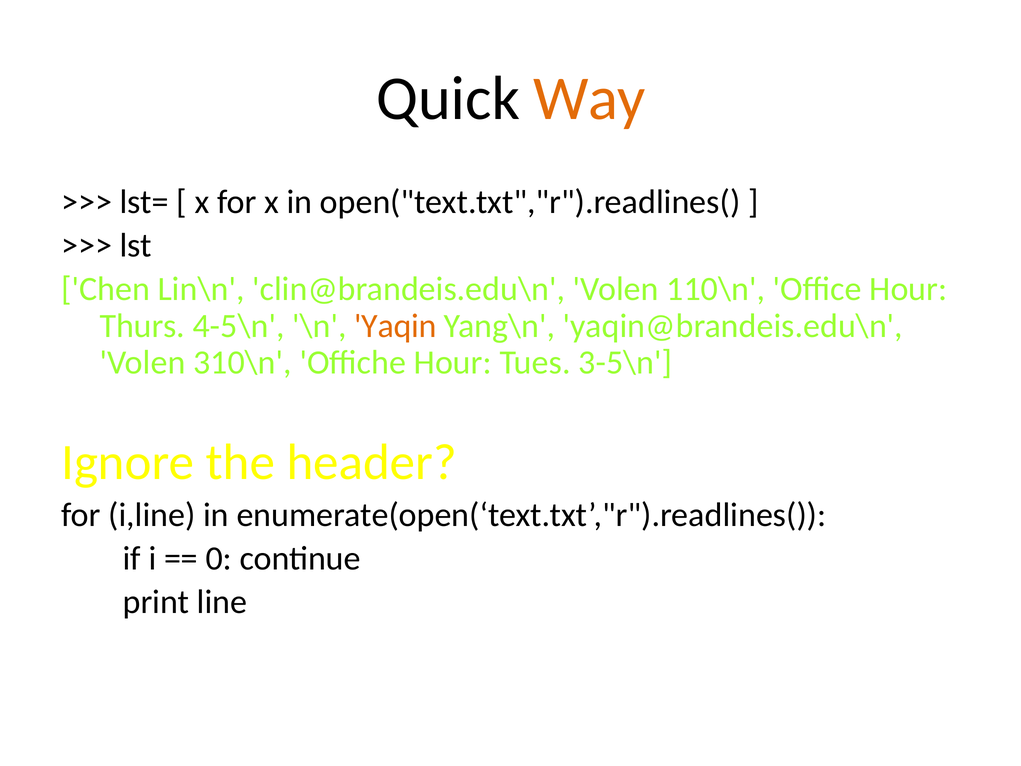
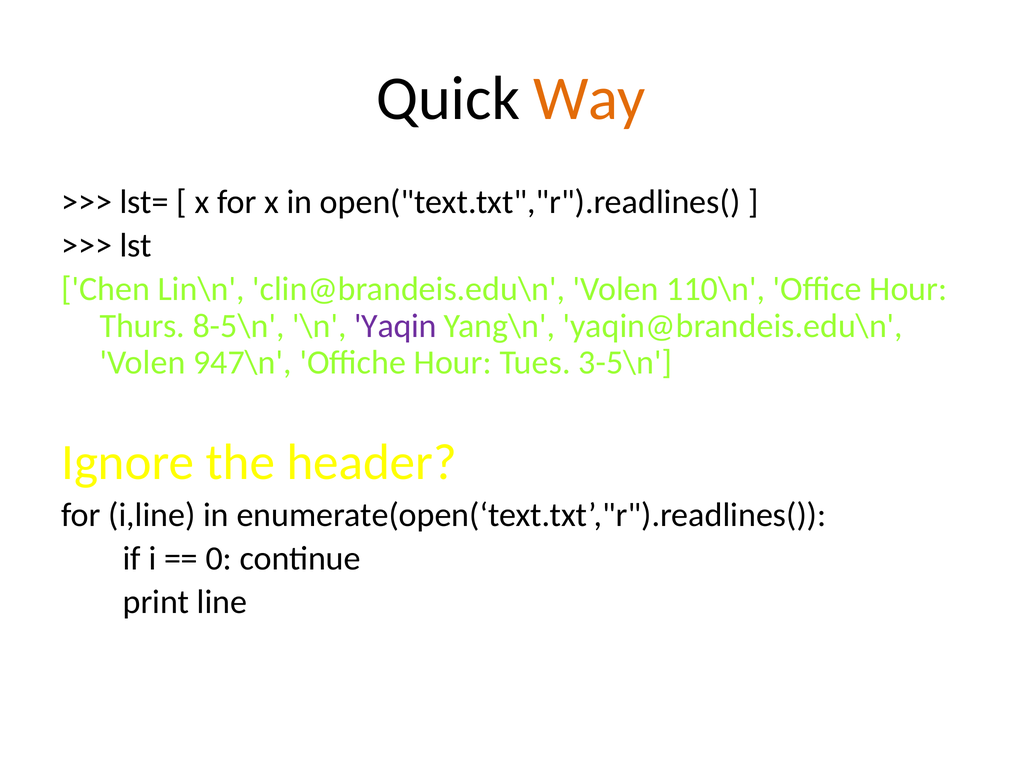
4-5\n: 4-5\n -> 8-5\n (239, 326)
Yaqin colour: orange -> purple (395, 326)
310\n: 310\n -> 947\n (242, 363)
